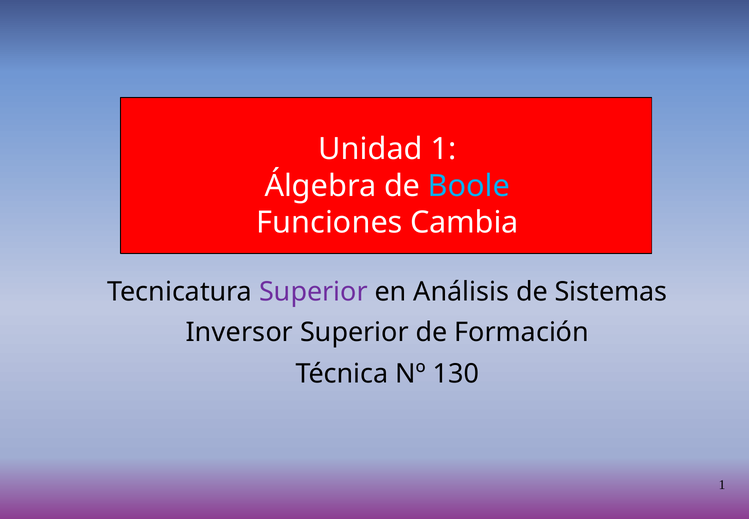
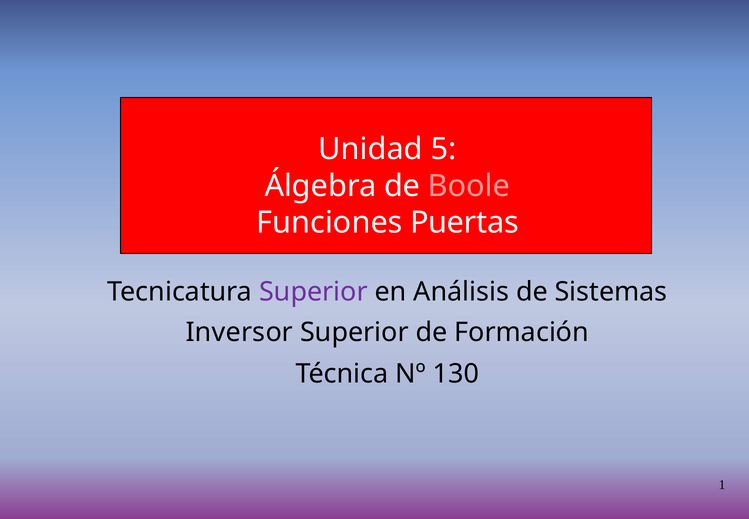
Unidad 1: 1 -> 5 (443, 149)
Boole colour: light blue -> pink (469, 186)
Cambia: Cambia -> Puertas (464, 222)
